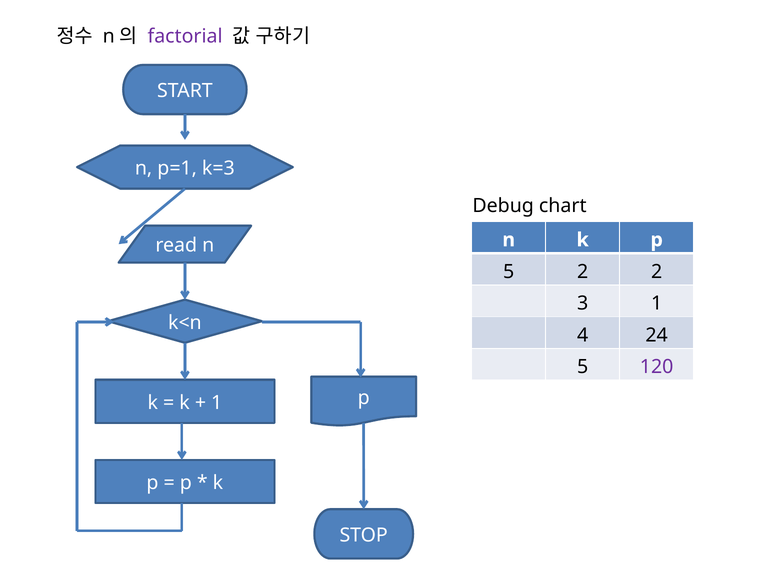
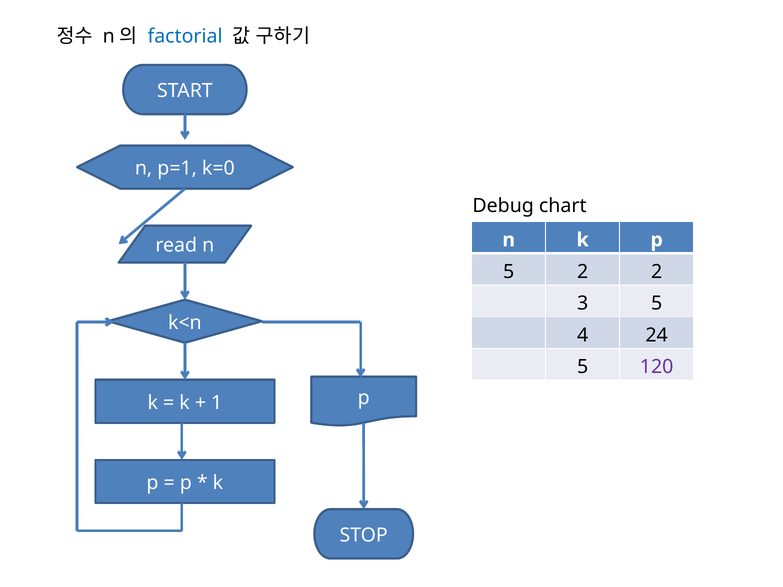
factorial colour: purple -> blue (185, 36)
k=3: k=3 -> k=0 (218, 169)
3 1: 1 -> 5 (657, 303)
